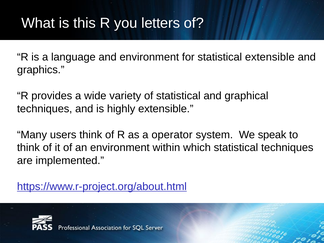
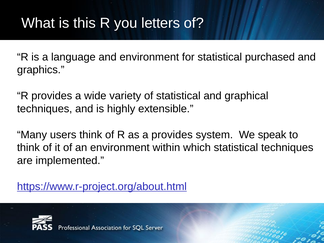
statistical extensible: extensible -> purchased (270, 57)
a operator: operator -> provides (172, 135)
